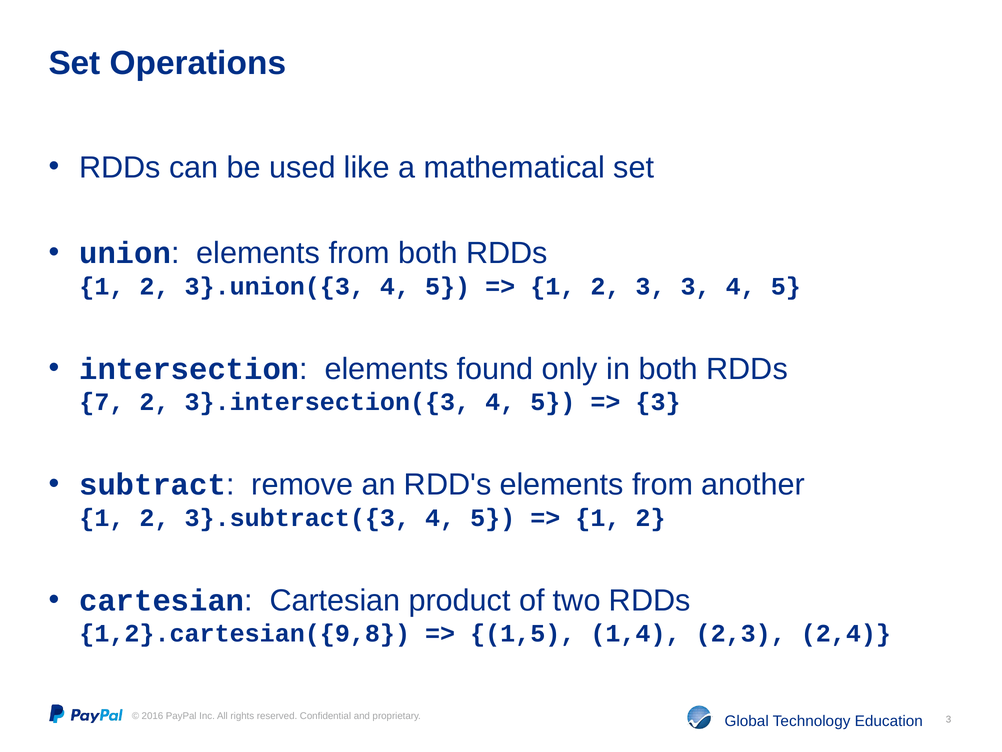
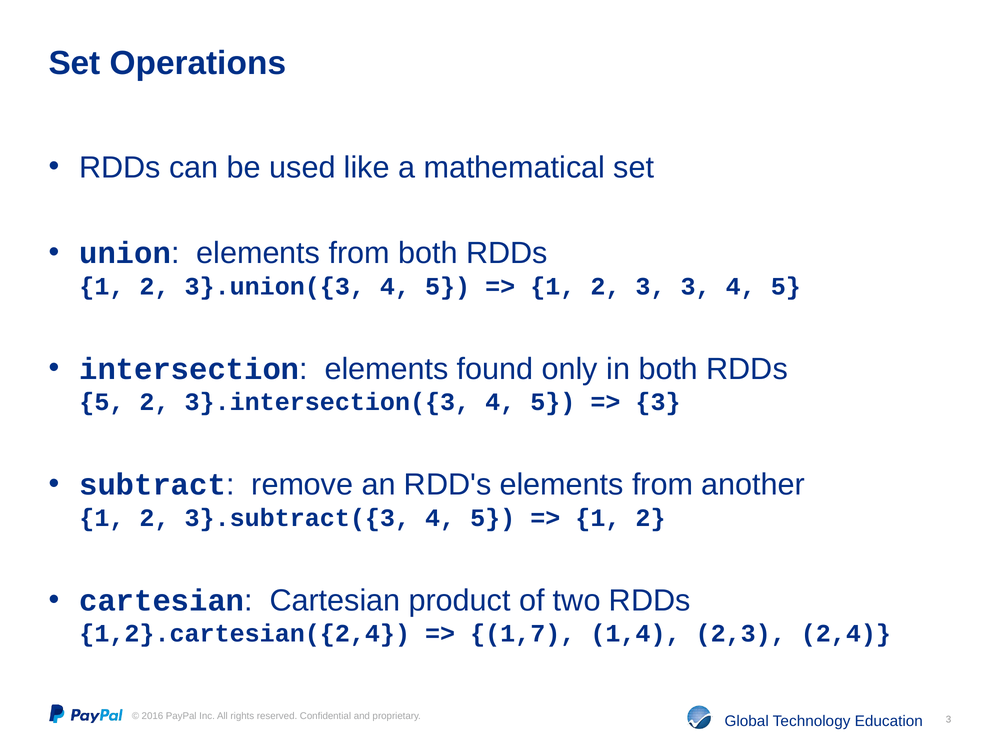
7: 7 -> 5 (102, 402)
1,2}.cartesian({9,8: 1,2}.cartesian({9,8 -> 1,2}.cartesian({2,4 (245, 633)
1,5: 1,5 -> 1,7 (523, 633)
